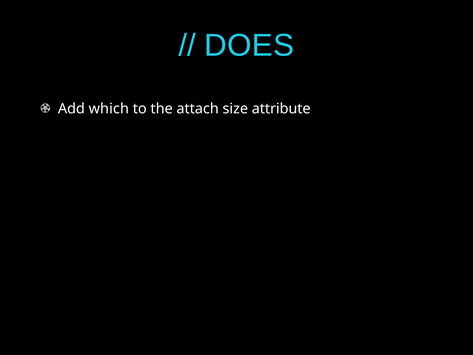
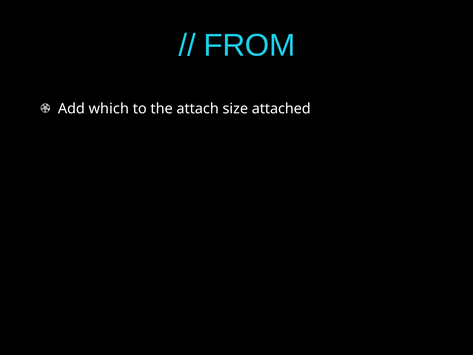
DOES: DOES -> FROM (249, 45)
attribute: attribute -> attached (281, 109)
